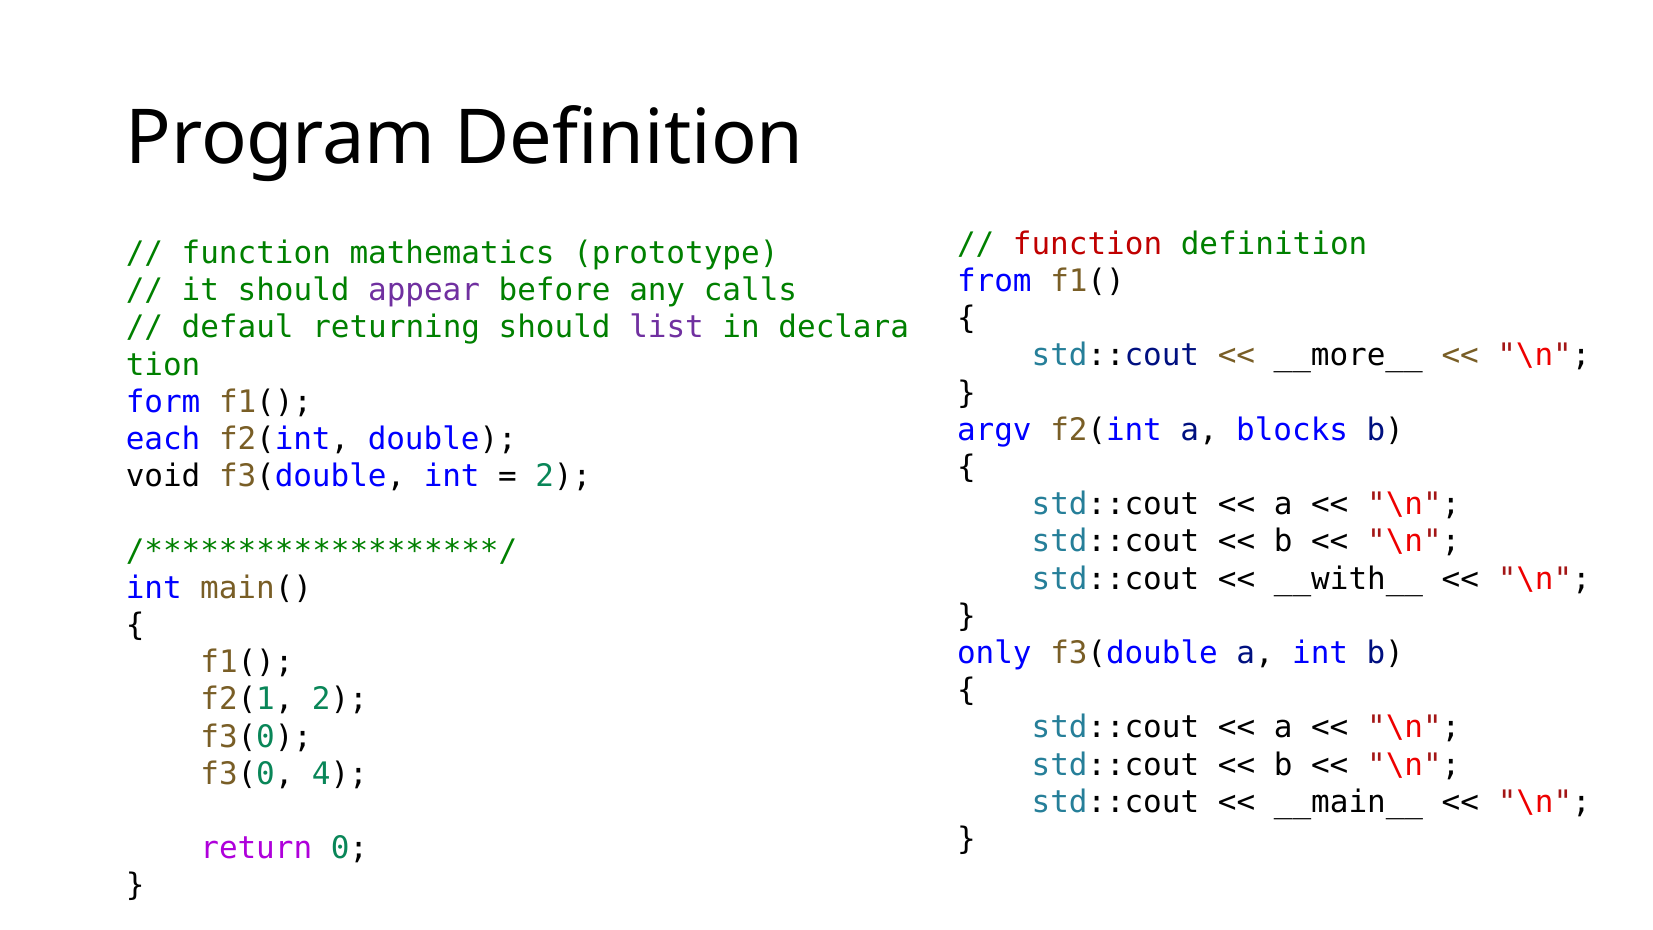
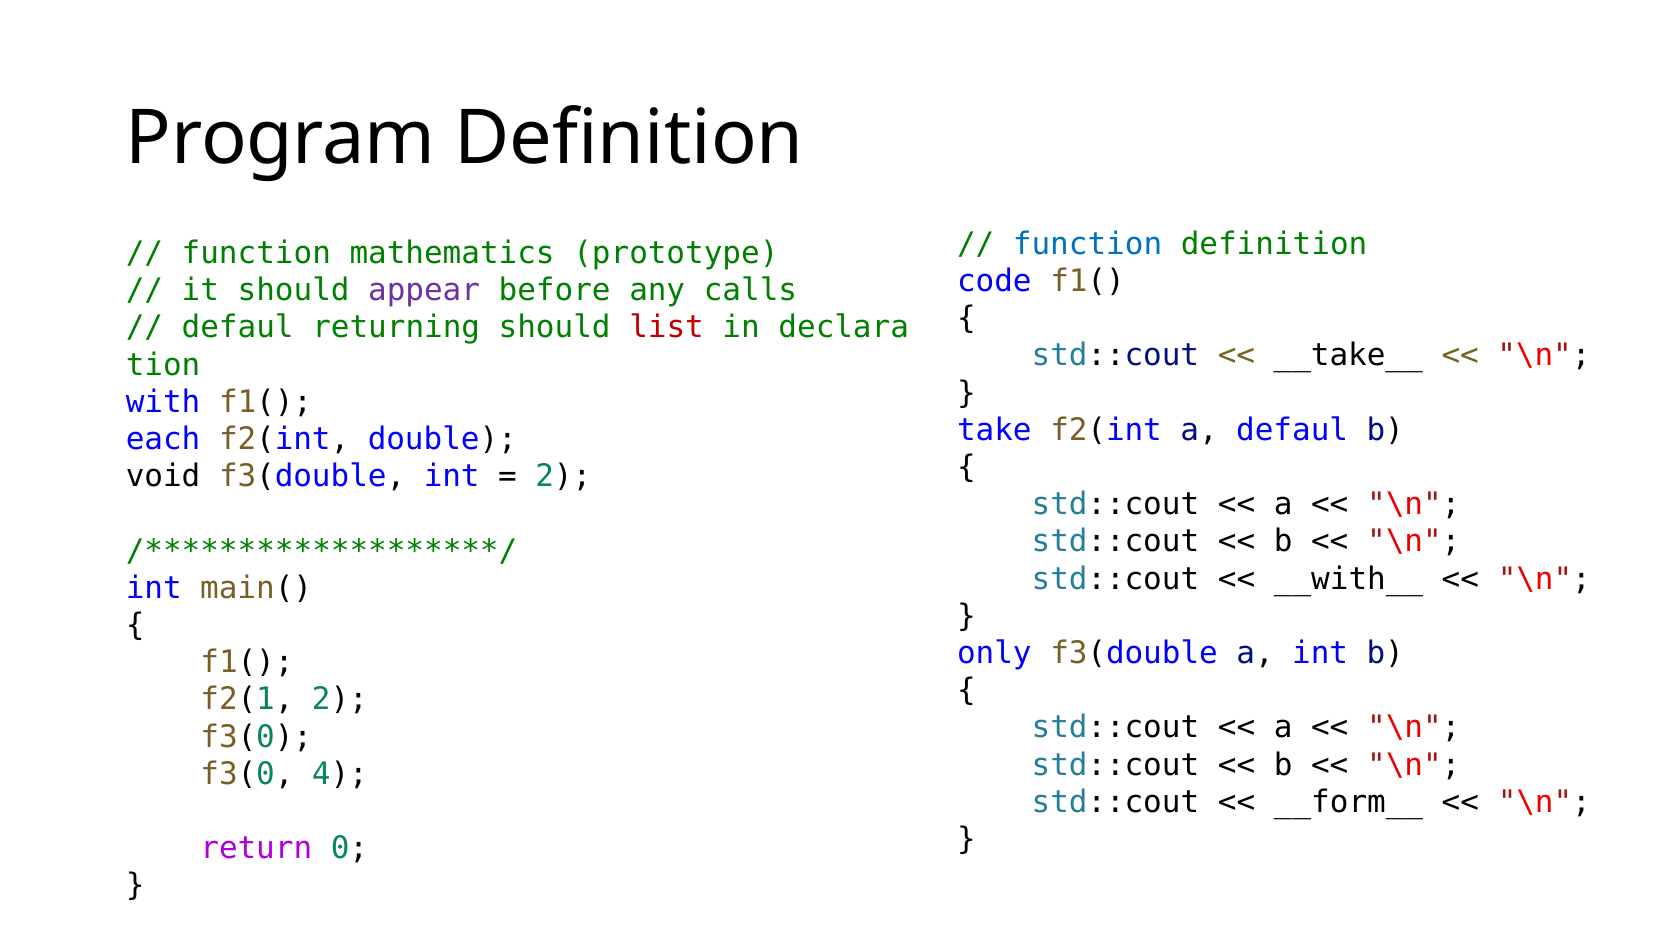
function colour: red -> blue (1088, 244)
from: from -> code (994, 281)
list colour: purple -> red (667, 328)
__more__: __more__ -> __take__ (1348, 356)
form: form -> with (163, 402)
argv: argv -> take (994, 430)
a blocks: blocks -> defaul (1292, 430)
__main__: __main__ -> __form__ (1349, 802)
